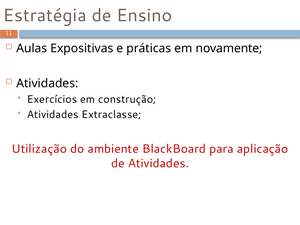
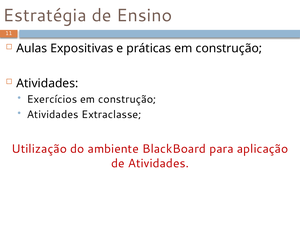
práticas em novamente: novamente -> construção (229, 48)
